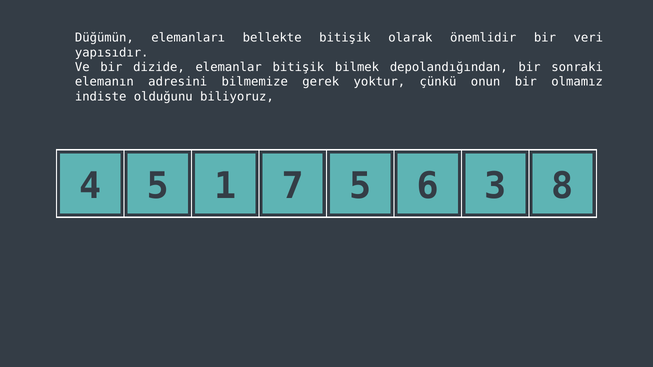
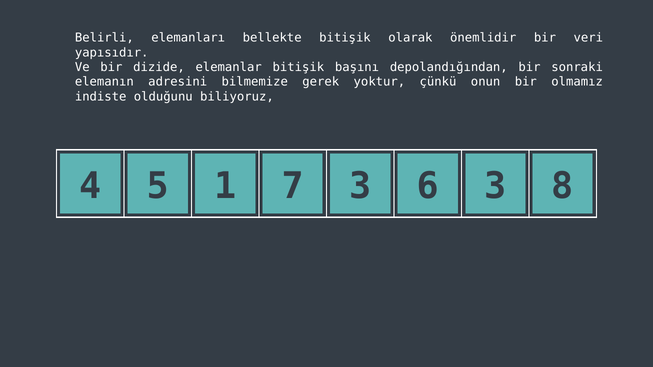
Düğümün: Düğümün -> Belirli (104, 38)
bilmek: bilmek -> başını (357, 67)
7 5: 5 -> 3 (360, 186)
